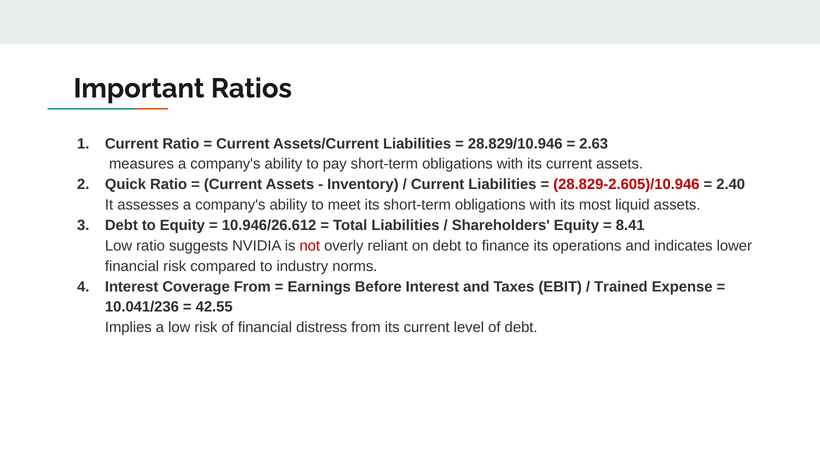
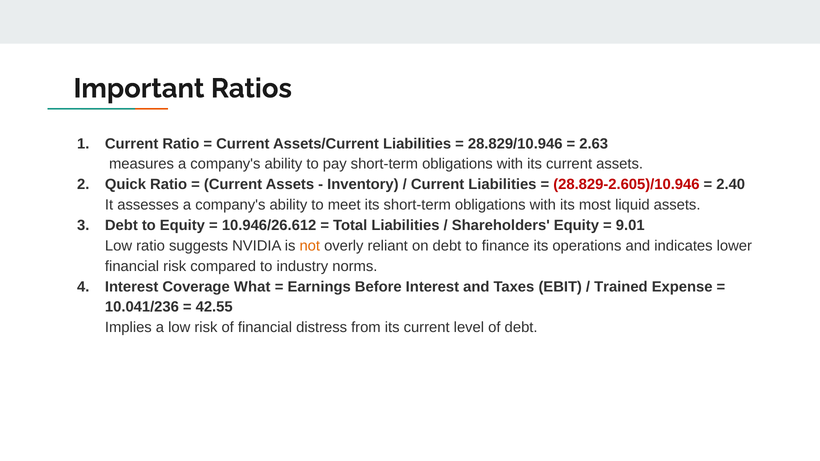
8.41: 8.41 -> 9.01 (630, 225)
not colour: red -> orange (310, 246)
Coverage From: From -> What (252, 287)
